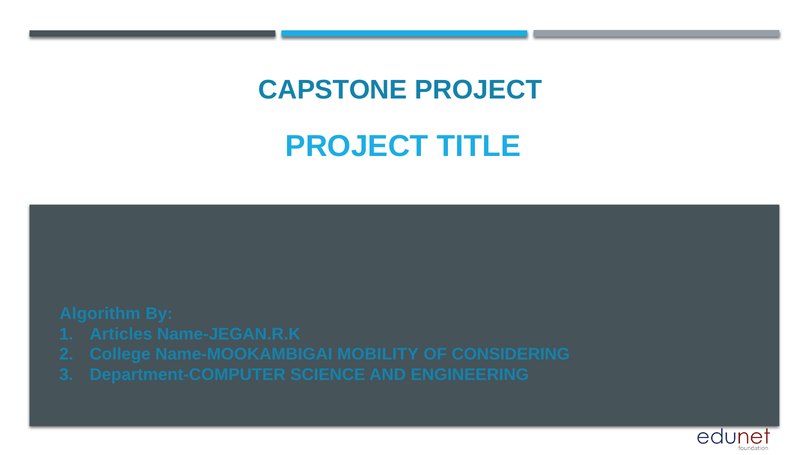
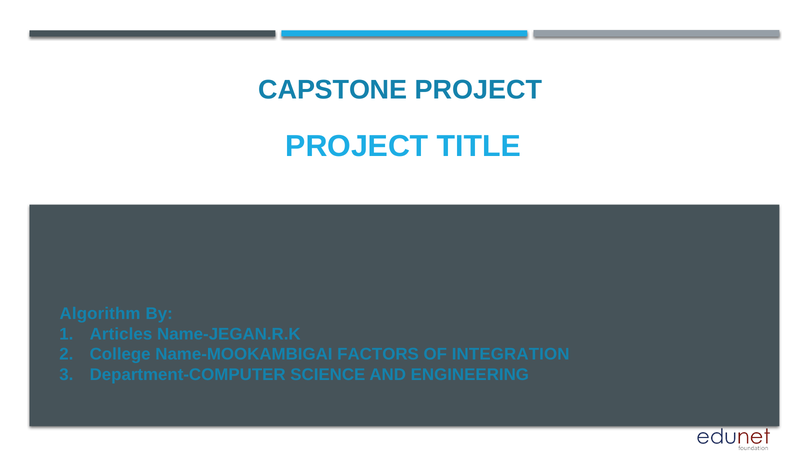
MOBILITY: MOBILITY -> FACTORS (378, 354)
CONSIDERING: CONSIDERING -> INTEGRATION (511, 354)
